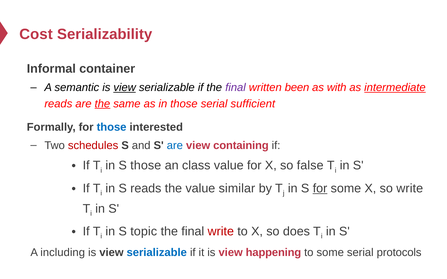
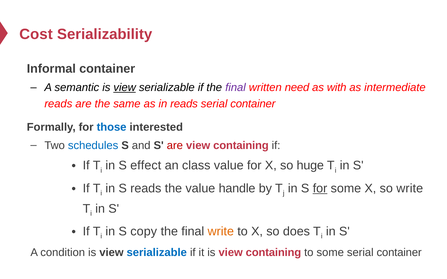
been: been -> need (297, 88)
intermediate underline: present -> none (395, 88)
the underline: present -> none (102, 104)
in those: those -> reads (184, 104)
sufficient: sufficient -> container (253, 104)
schedules colour: red -> blue (93, 146)
are colour: blue -> red (175, 146)
S those: those -> effect (146, 166)
false: false -> huge (310, 166)
similar: similar -> handle (237, 189)
topic: topic -> copy (144, 232)
write colour: red -> orange (221, 232)
including: including -> condition (63, 253)
is view happening: happening -> containing (273, 253)
some serial protocols: protocols -> container (399, 253)
